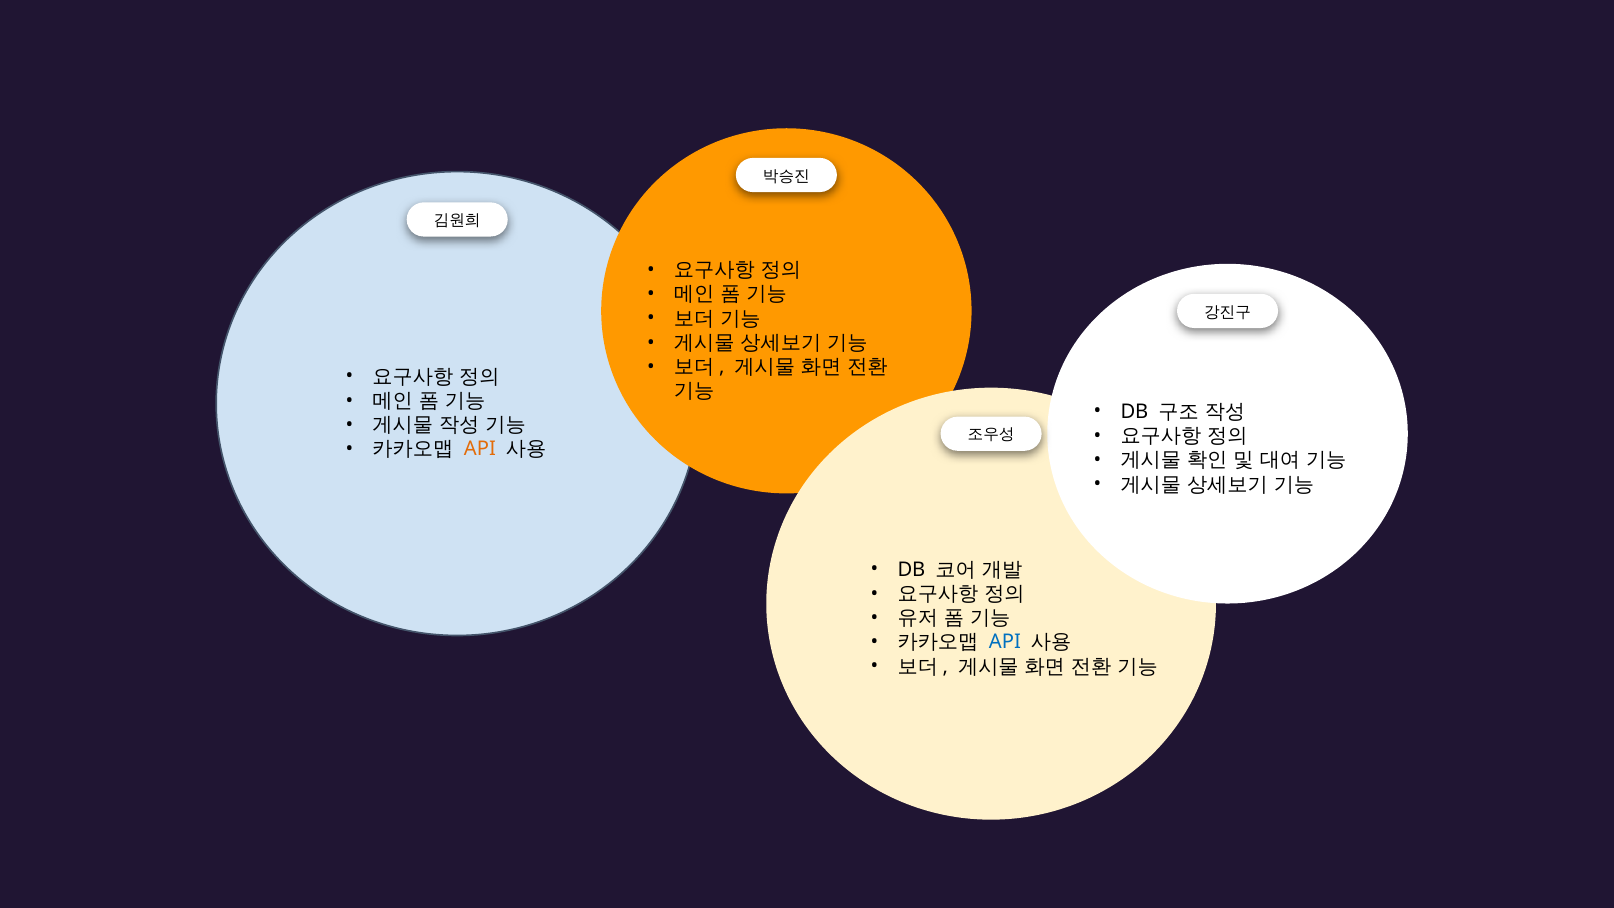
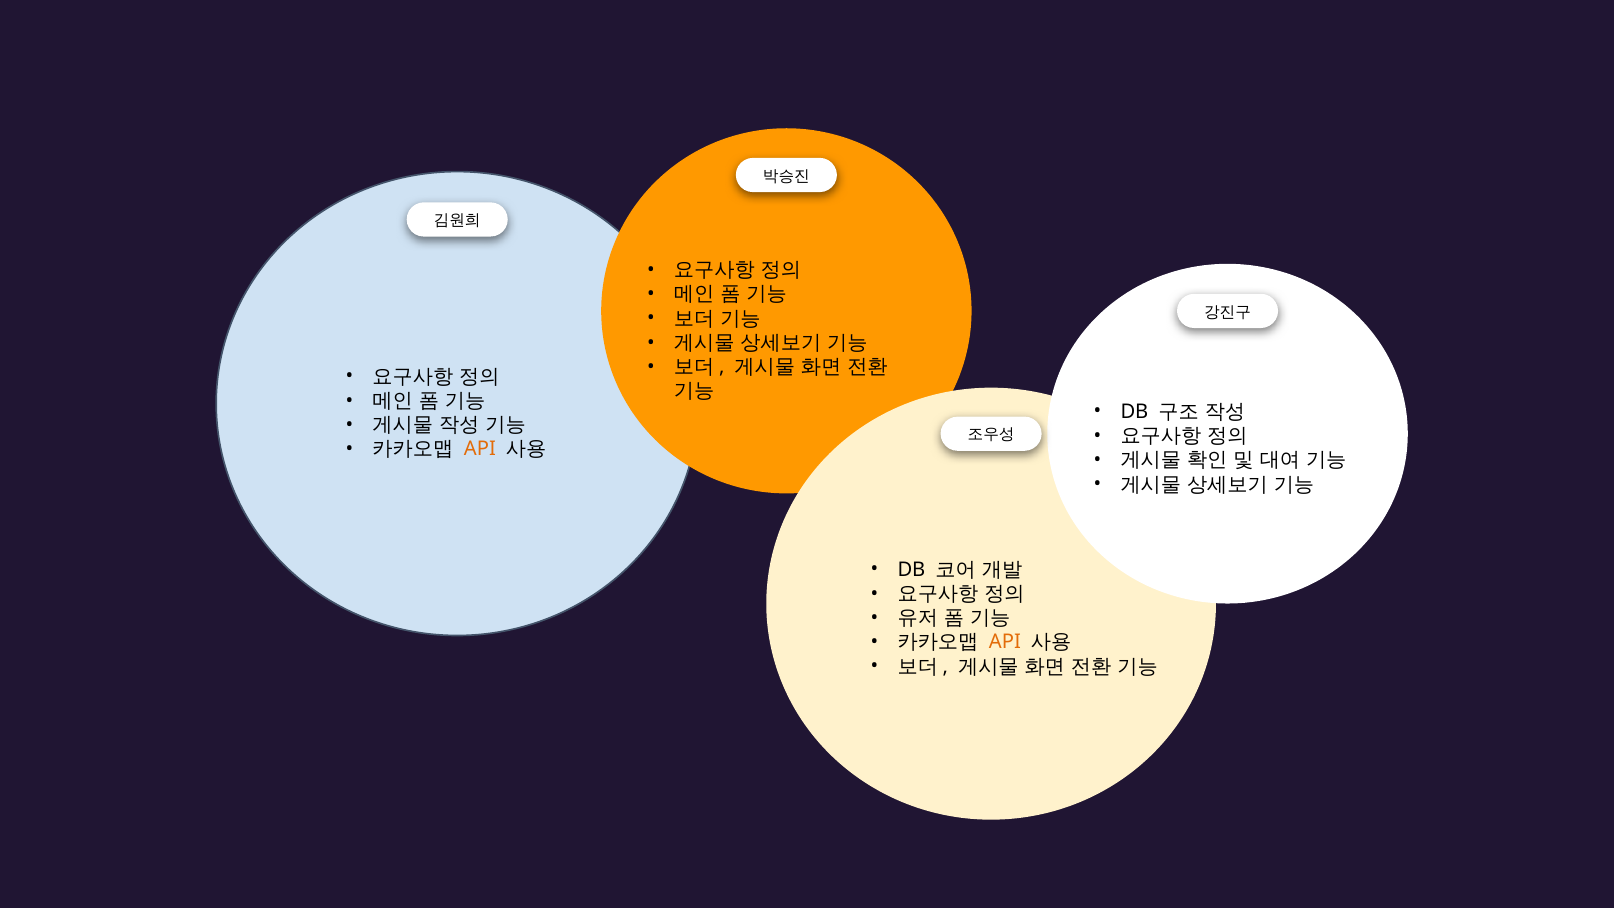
API colour: blue -> orange (1005, 642)
